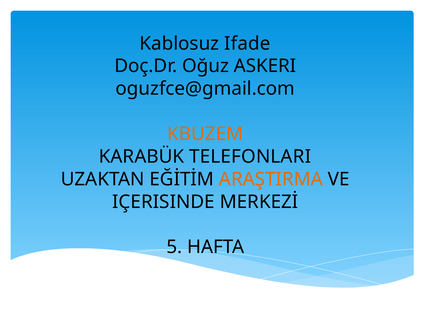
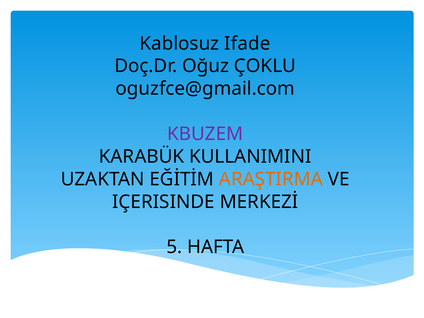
ASKERI: ASKERI -> ÇOKLU (265, 66)
KBUZEM colour: orange -> purple (205, 134)
TELEFONLARI: TELEFONLARI -> KULLANIMINI (250, 157)
